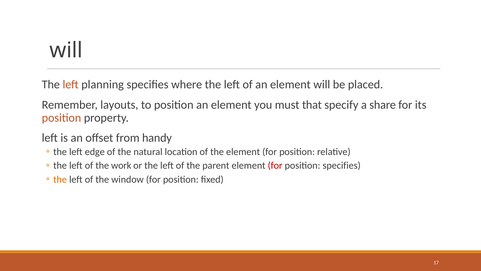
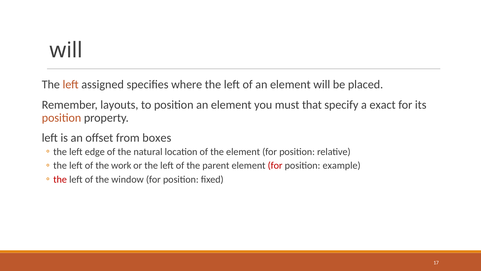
planning: planning -> assigned (103, 85)
share: share -> exact (383, 105)
handy: handy -> boxes (157, 138)
position specifies: specifies -> example (342, 165)
the colour: orange -> red (60, 179)
